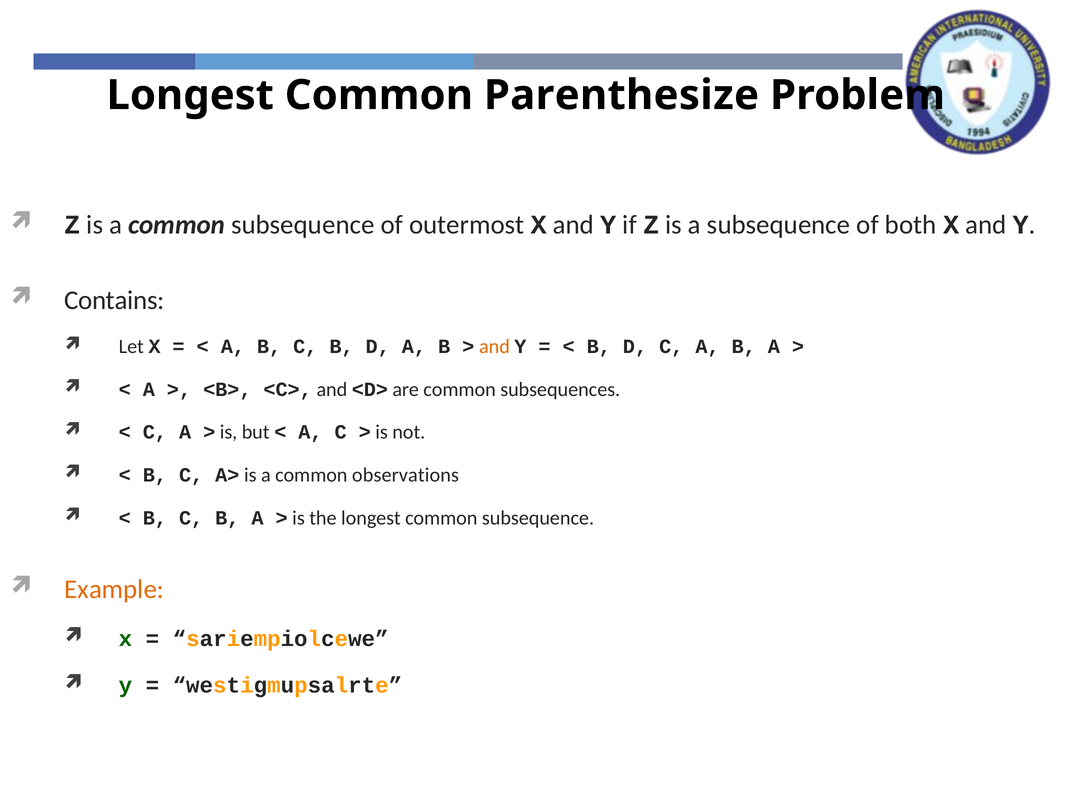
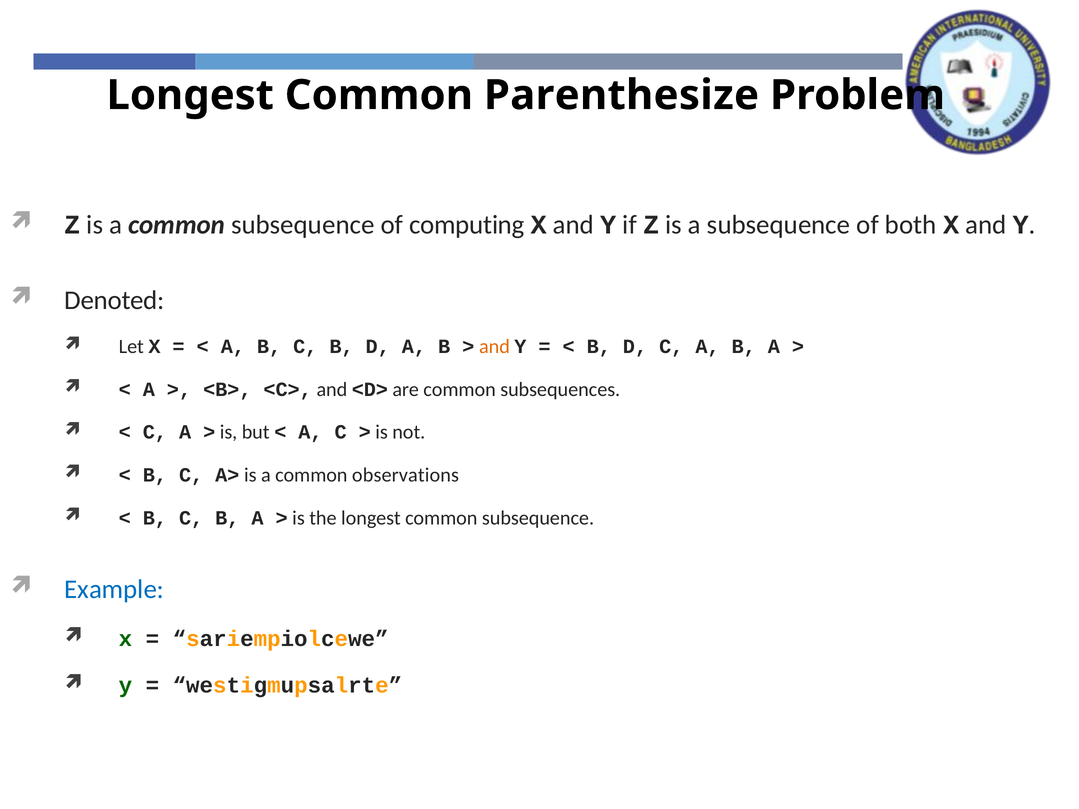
outermost: outermost -> computing (467, 225)
Contains: Contains -> Denoted (114, 300)
Example colour: orange -> blue (114, 590)
